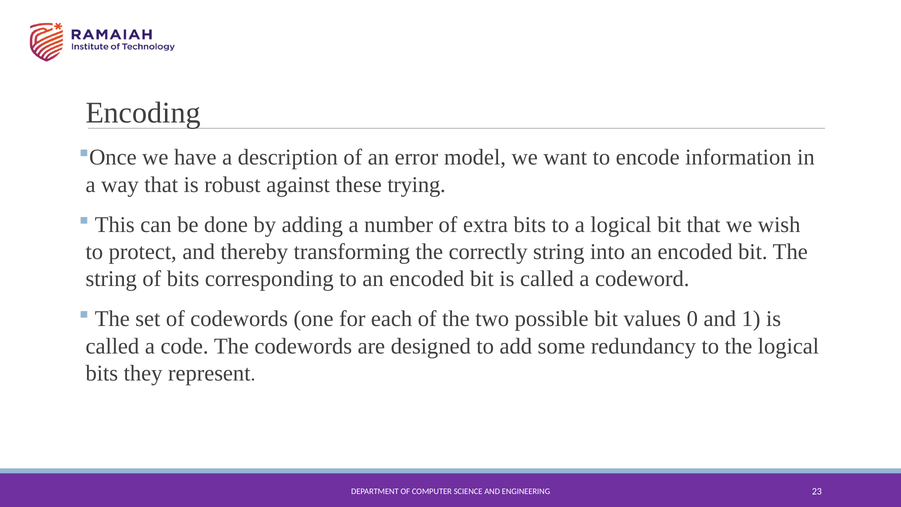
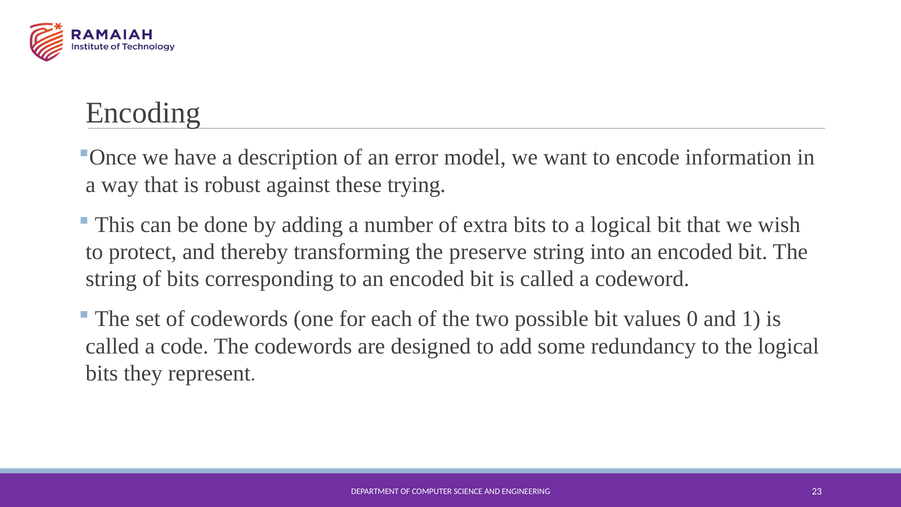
correctly: correctly -> preserve (488, 252)
